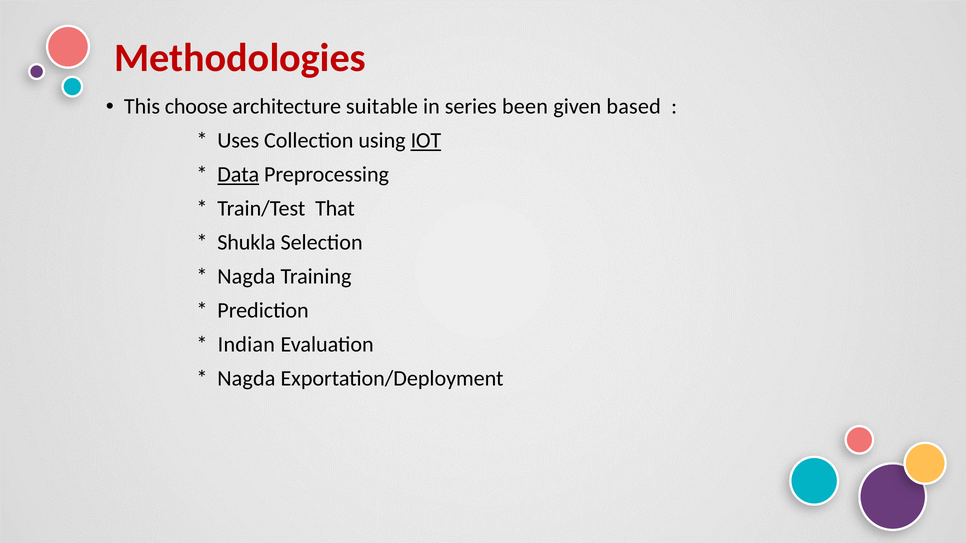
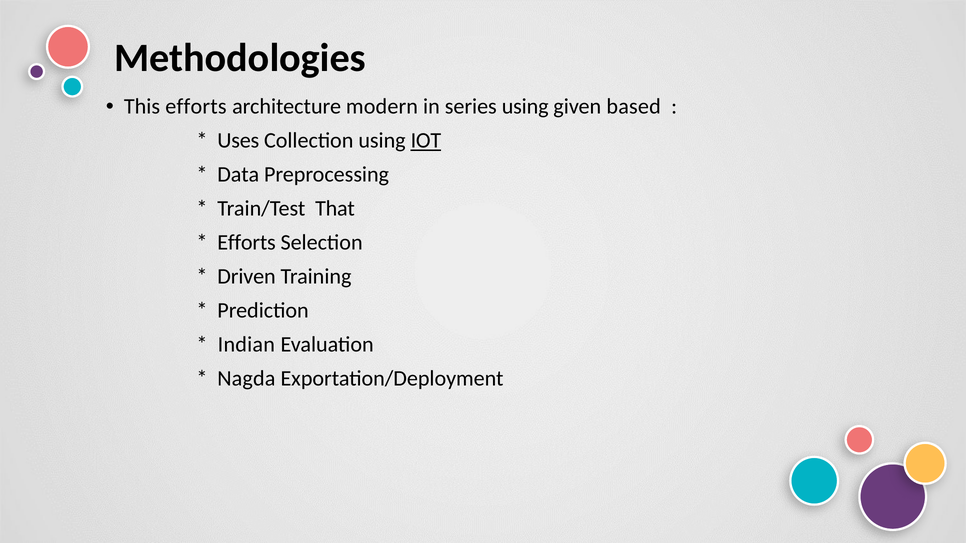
Methodologies colour: red -> black (240, 58)
This choose: choose -> efforts (196, 107)
suitable: suitable -> modern (382, 107)
series been: been -> using (525, 107)
Data underline: present -> none (238, 175)
Shukla: Shukla -> Efforts (247, 243)
Nagda: Nagda -> Driven (247, 277)
